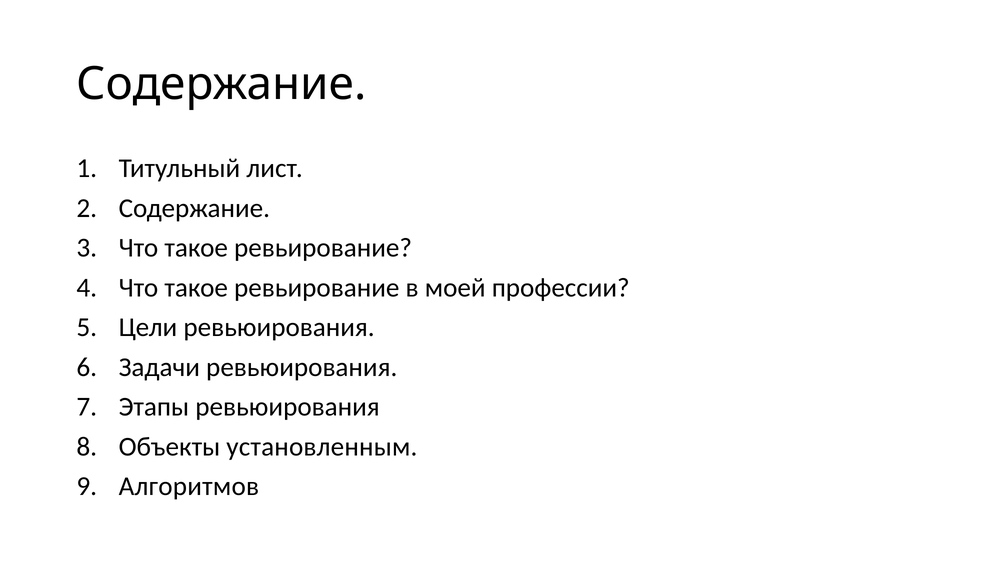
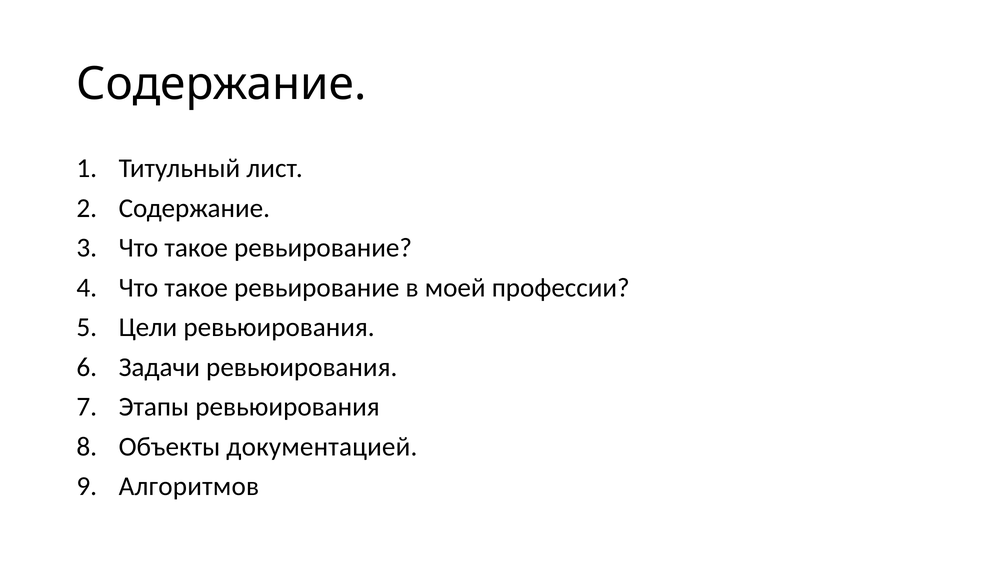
установленным: установленным -> документацией (322, 446)
